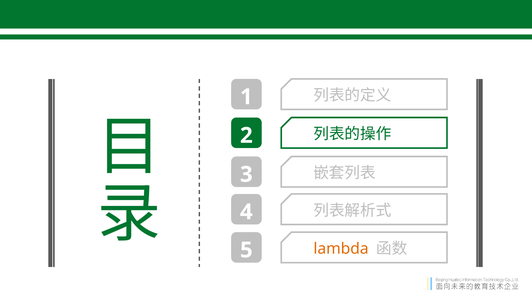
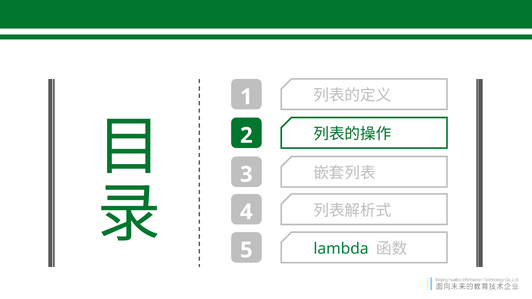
lambda colour: orange -> green (341, 249)
